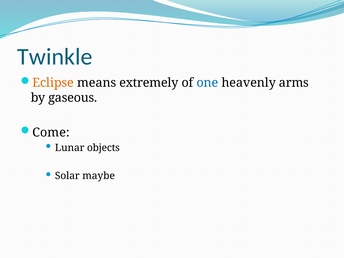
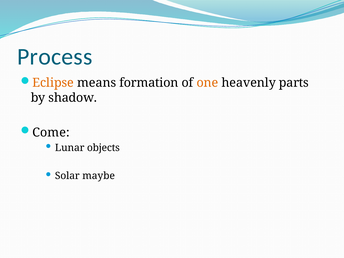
Twinkle: Twinkle -> Process (55, 57)
extremely: extremely -> formation (149, 83)
one colour: blue -> orange (207, 83)
arms: arms -> parts (294, 83)
gaseous: gaseous -> shadow (73, 98)
